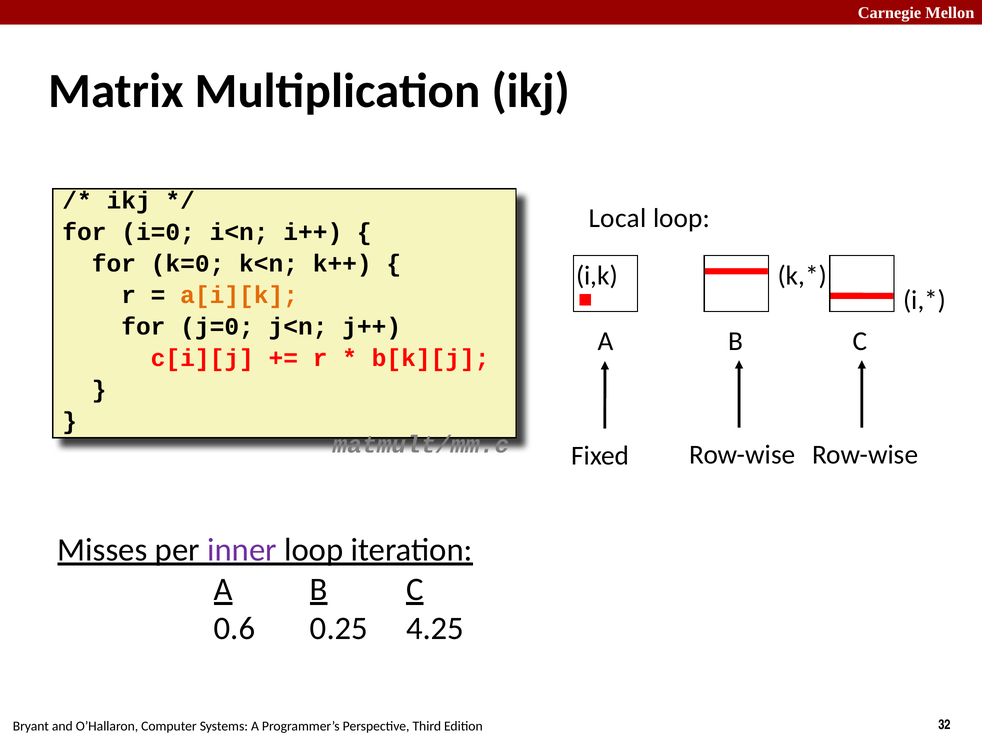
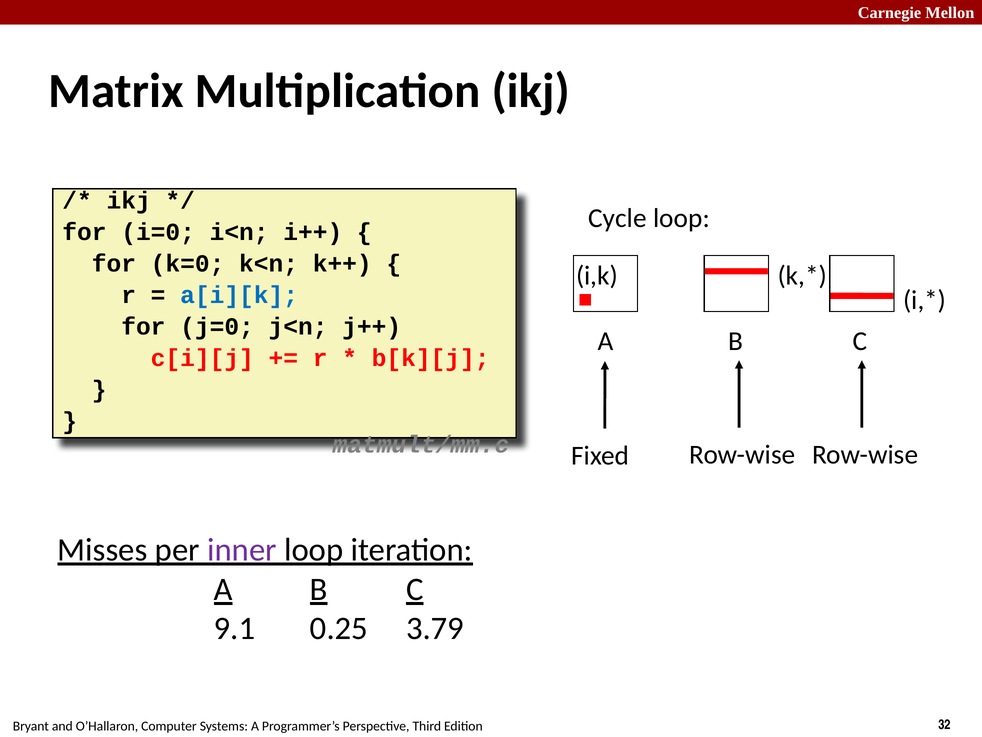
Local: Local -> Cycle (618, 218)
a[i][k colour: orange -> blue (239, 295)
0.6: 0.6 -> 9.1 (234, 628)
4.25: 4.25 -> 3.79 (435, 628)
